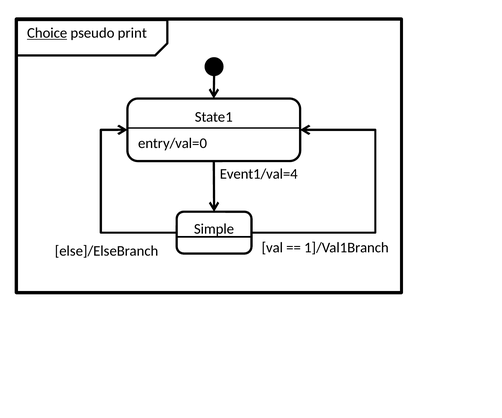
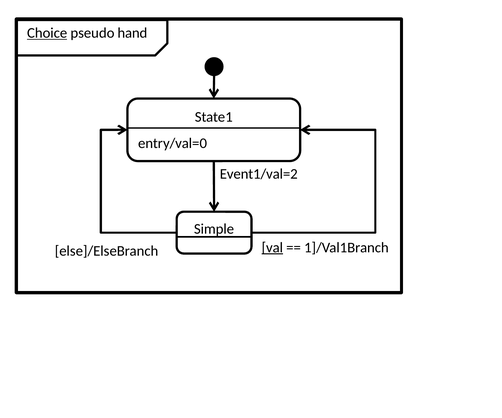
print: print -> hand (132, 33)
Event1/val=4: Event1/val=4 -> Event1/val=2 (259, 174)
val underline: none -> present (272, 248)
